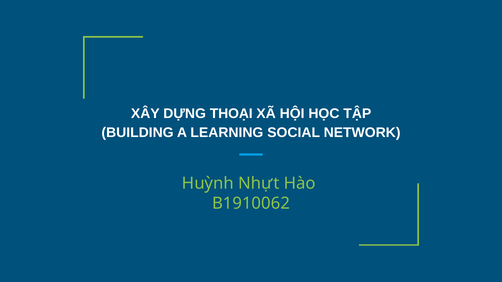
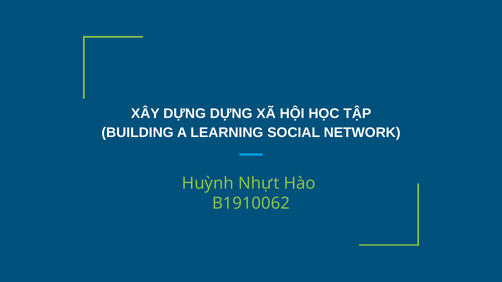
DỰNG THOẠI: THOẠI -> DỰNG (231, 114)
